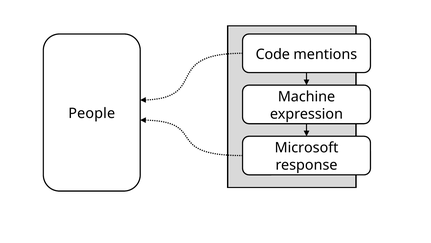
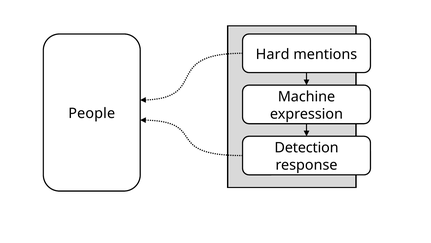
Code: Code -> Hard (273, 54)
Microsoft: Microsoft -> Detection (307, 148)
